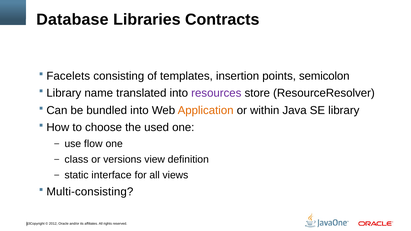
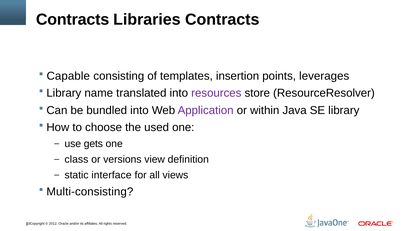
Database: Database -> Contracts (73, 20)
Facelets: Facelets -> Capable (68, 76)
semicolon: semicolon -> leverages (324, 76)
Application colour: orange -> purple (206, 110)
flow: flow -> gets (93, 144)
